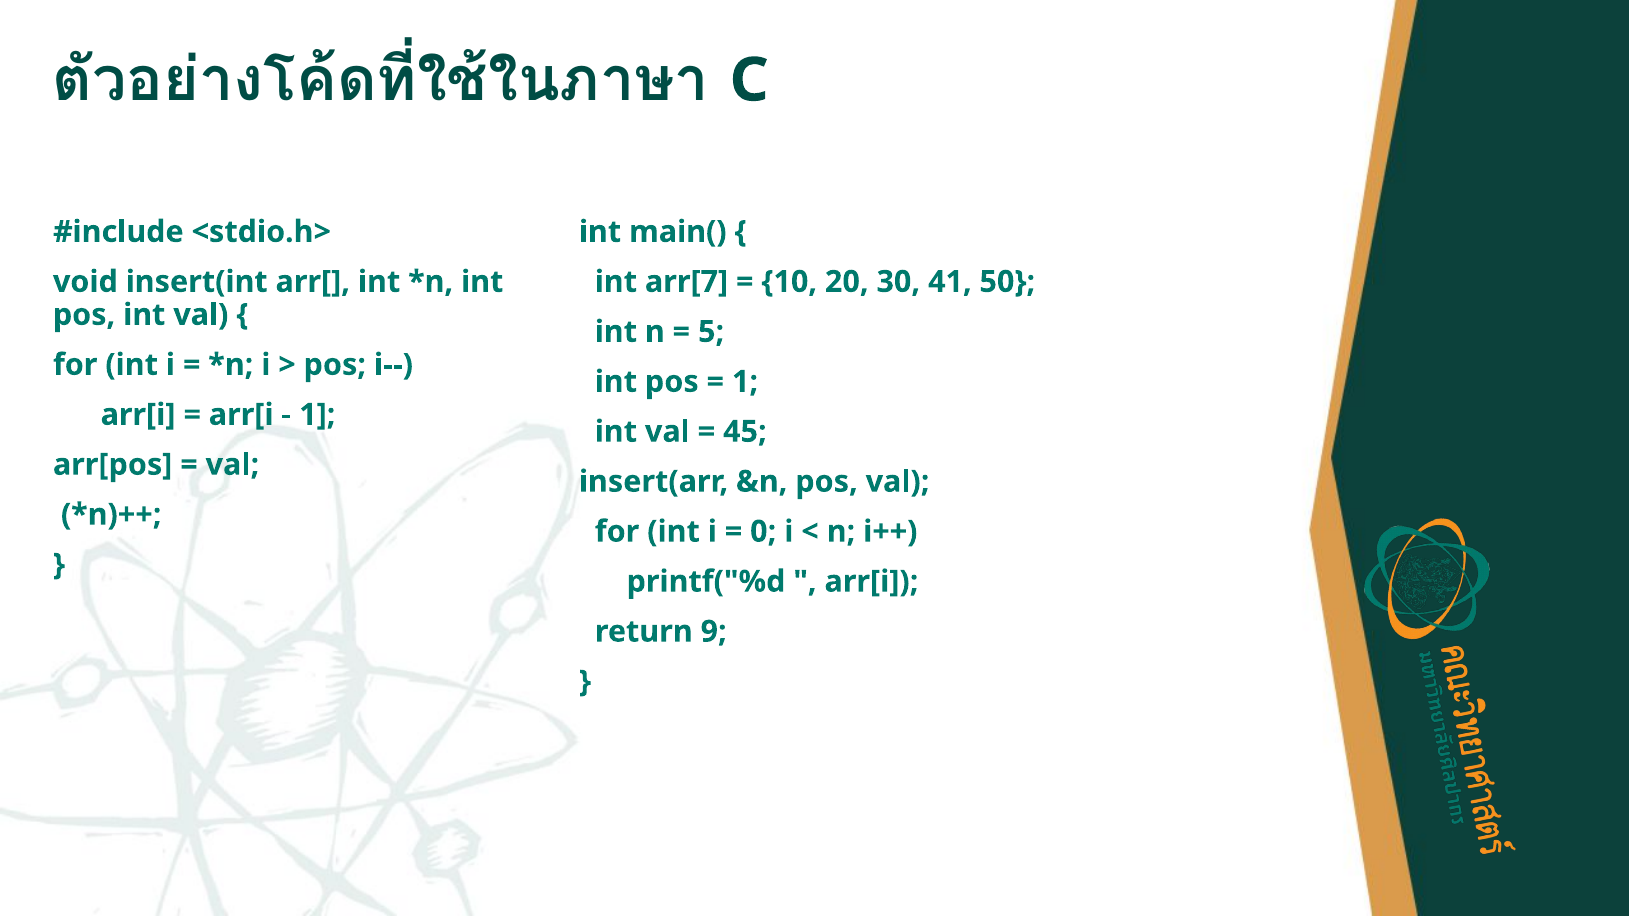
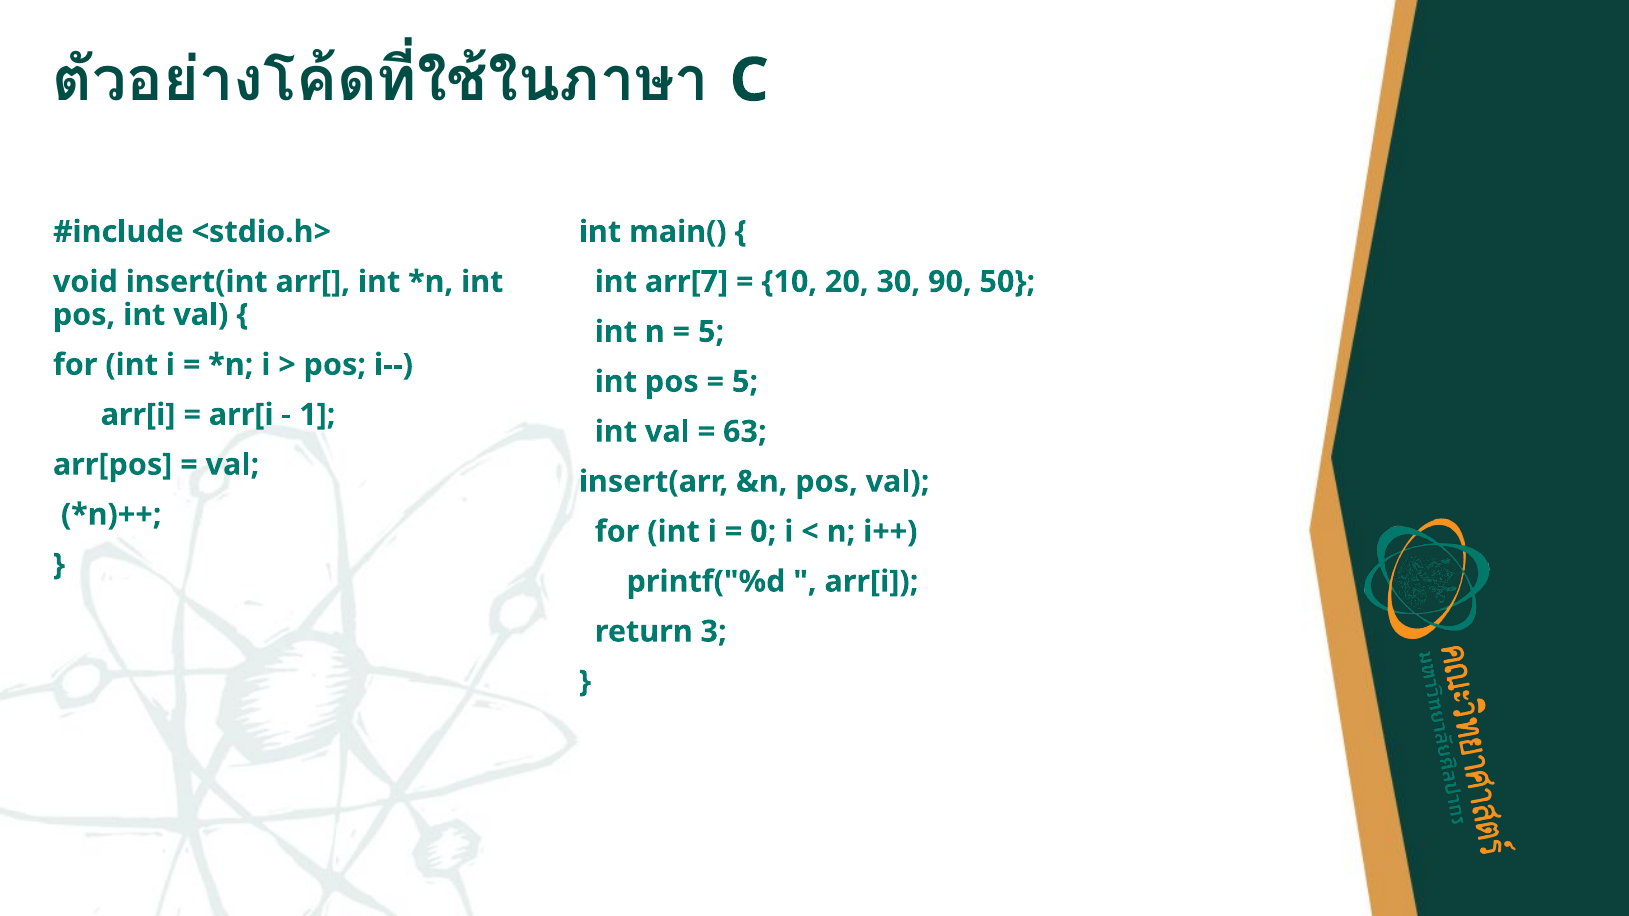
41: 41 -> 90 (950, 282)
1: 1 -> 5 (745, 382)
45: 45 -> 63 (745, 432)
9: 9 -> 3 (714, 632)
